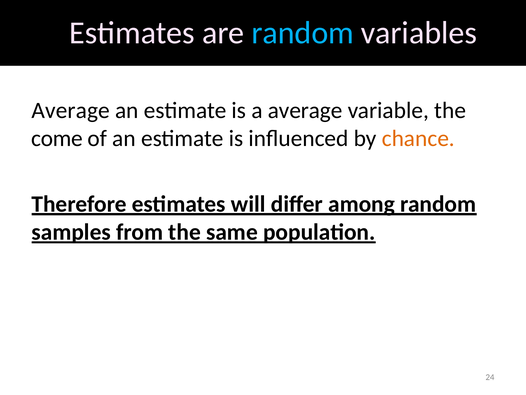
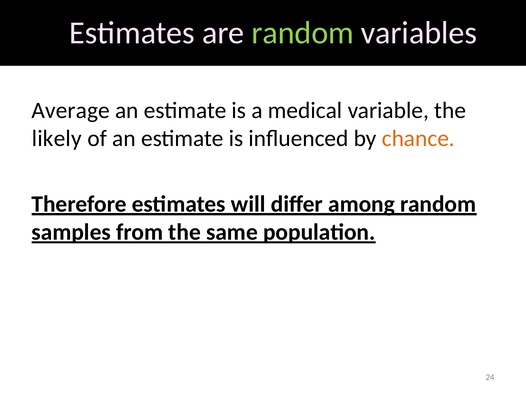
random colour: light blue -> light green (303, 33)
a average: average -> medical (305, 110)
come: come -> likely (57, 138)
